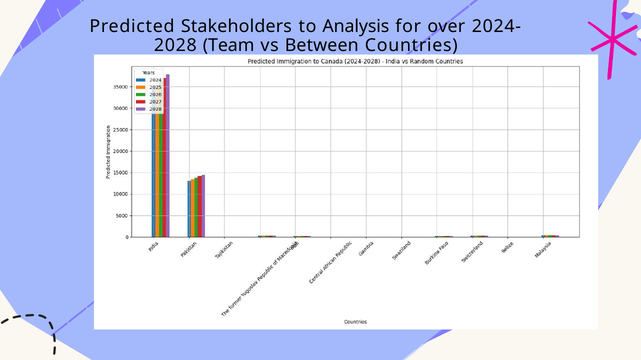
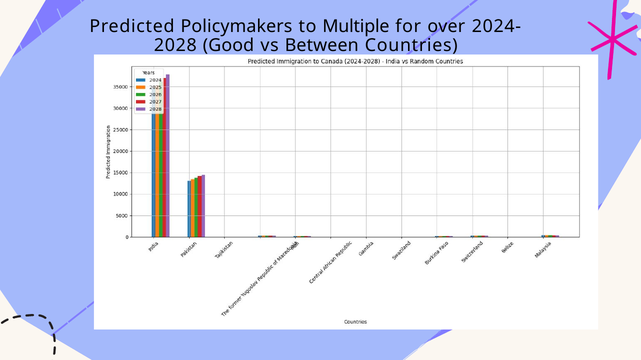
Stakeholders: Stakeholders -> Policymakers (236, 27)
Analysis: Analysis -> Multiple (356, 27)
Team: Team -> Good (229, 45)
